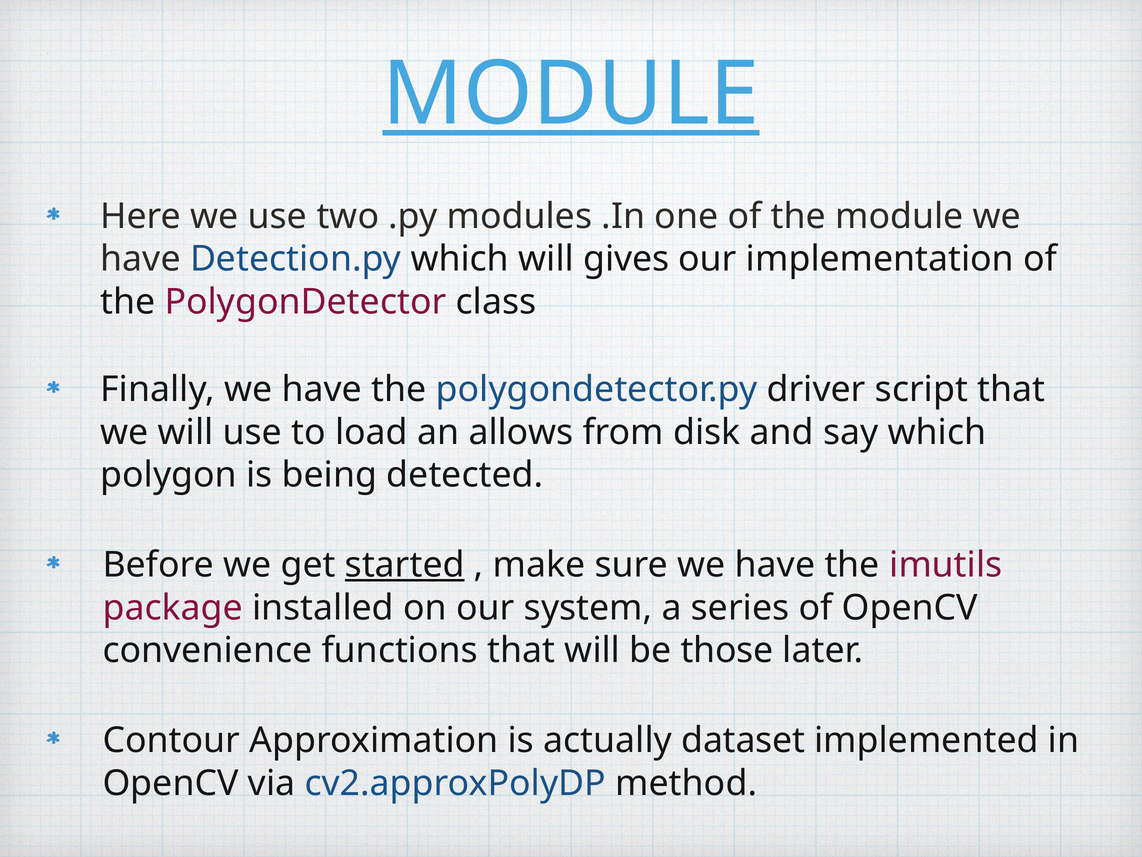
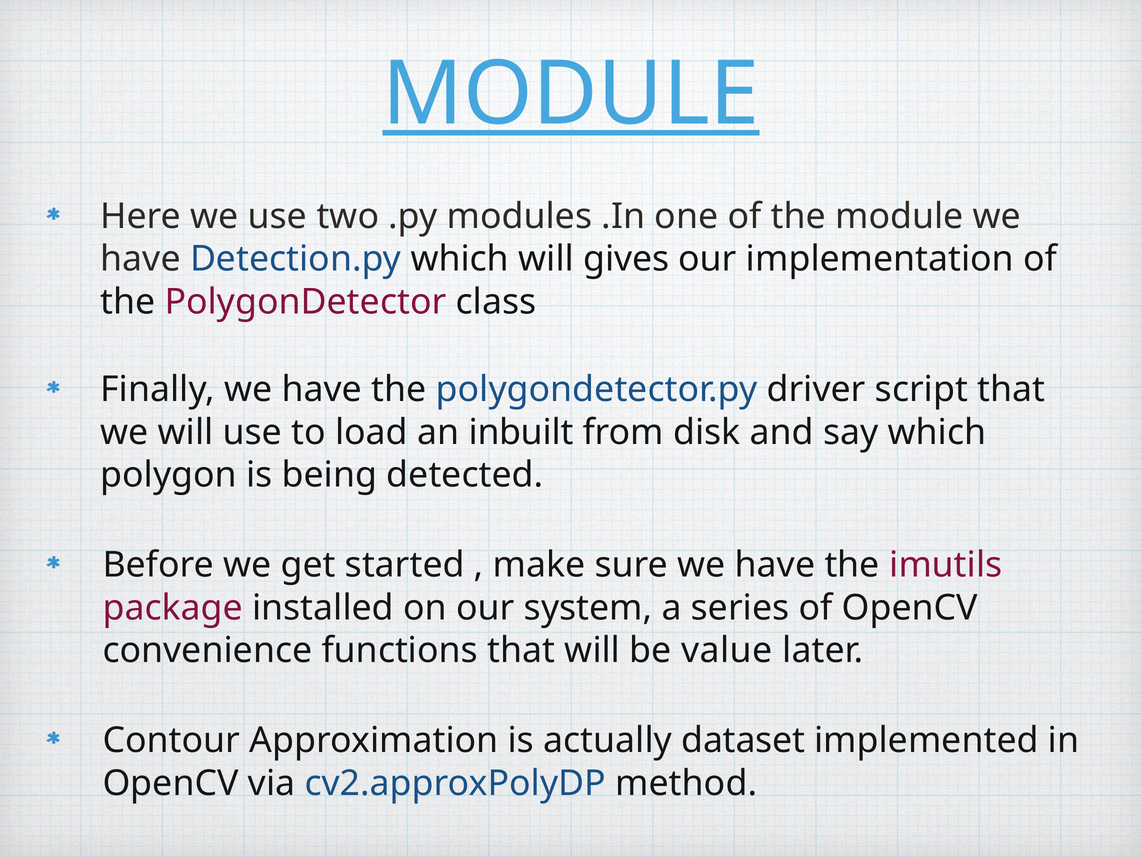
allows: allows -> inbuilt (521, 432)
started underline: present -> none (405, 565)
those: those -> value (727, 650)
